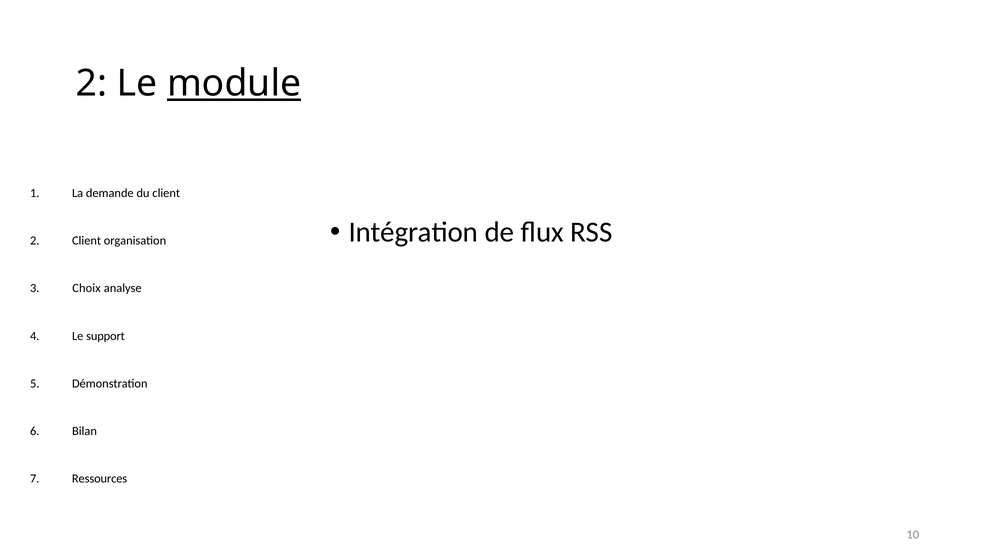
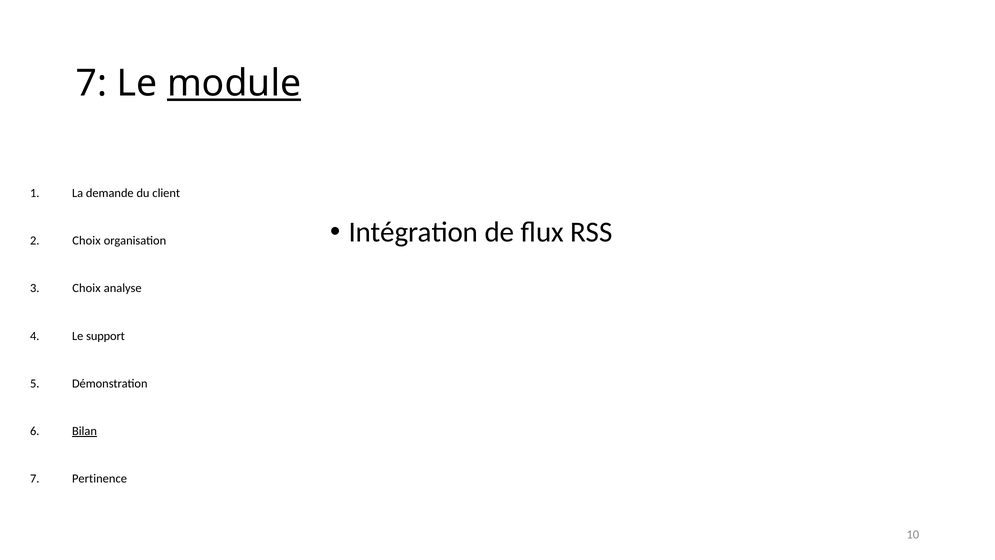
2: 2 -> 7 (92, 84)
Client: Client -> Choix (86, 241)
Bilan underline: none -> present (84, 431)
Ressources: Ressources -> Pertinence (100, 479)
